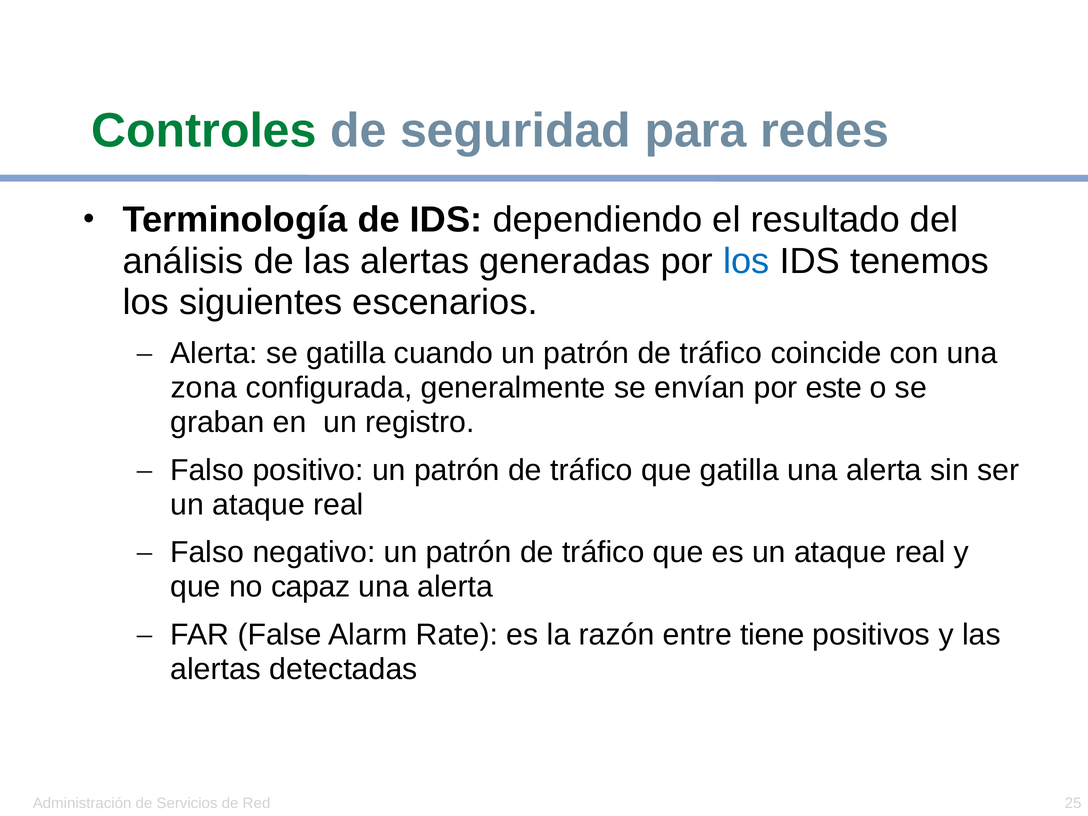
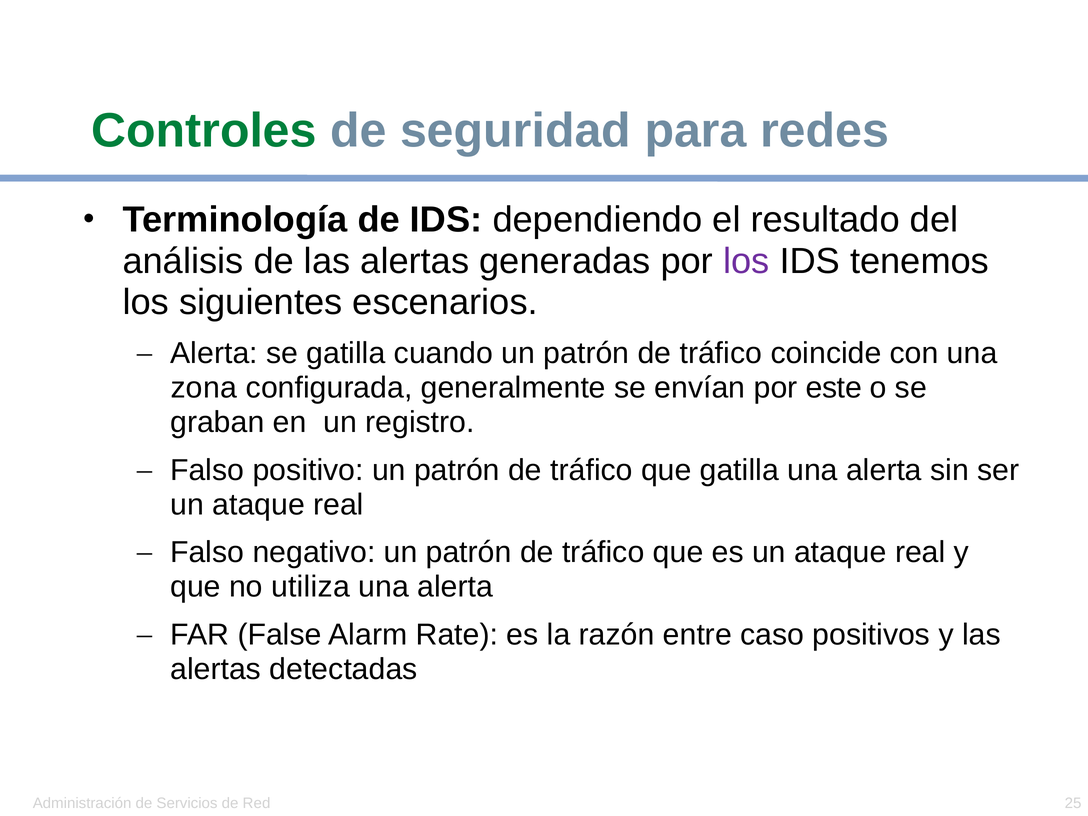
los colour: blue -> purple (746, 261)
capaz: capaz -> utiliza (311, 587)
tiene: tiene -> caso (772, 635)
